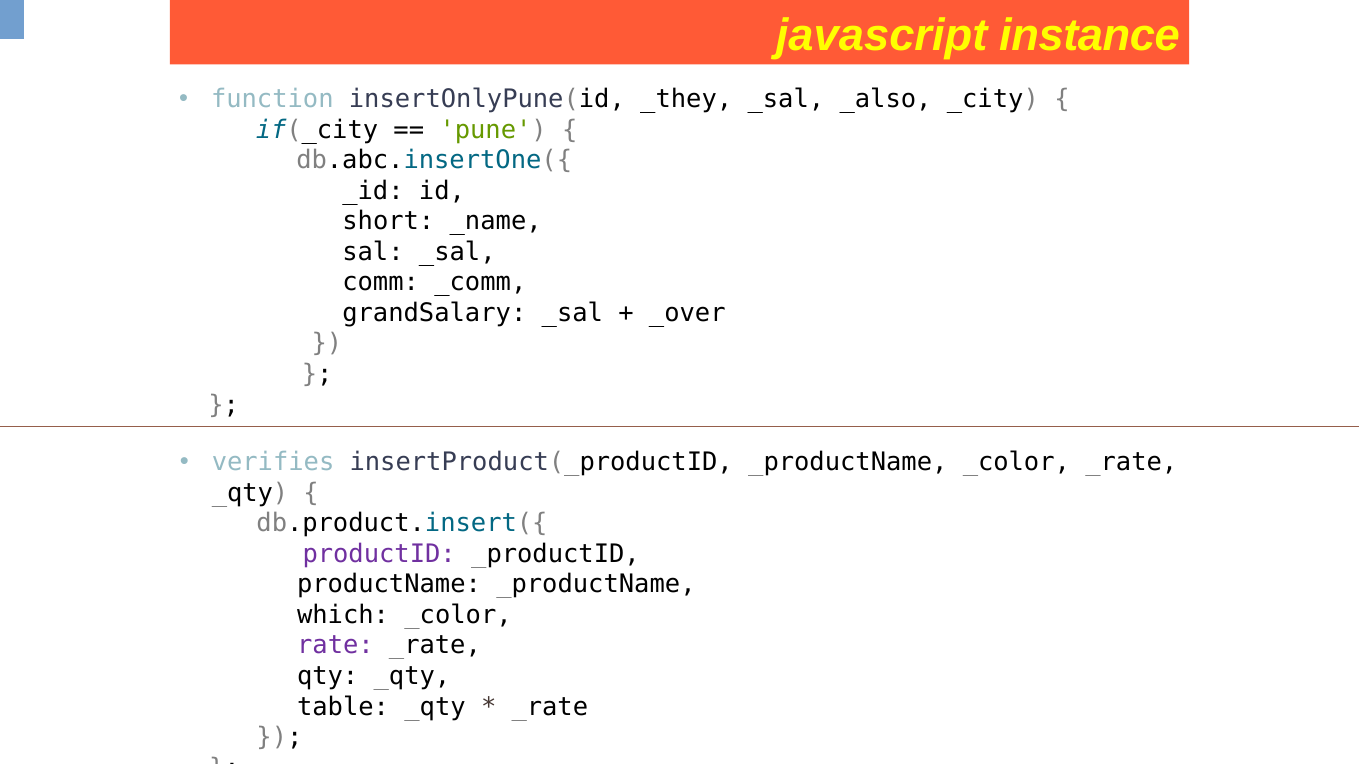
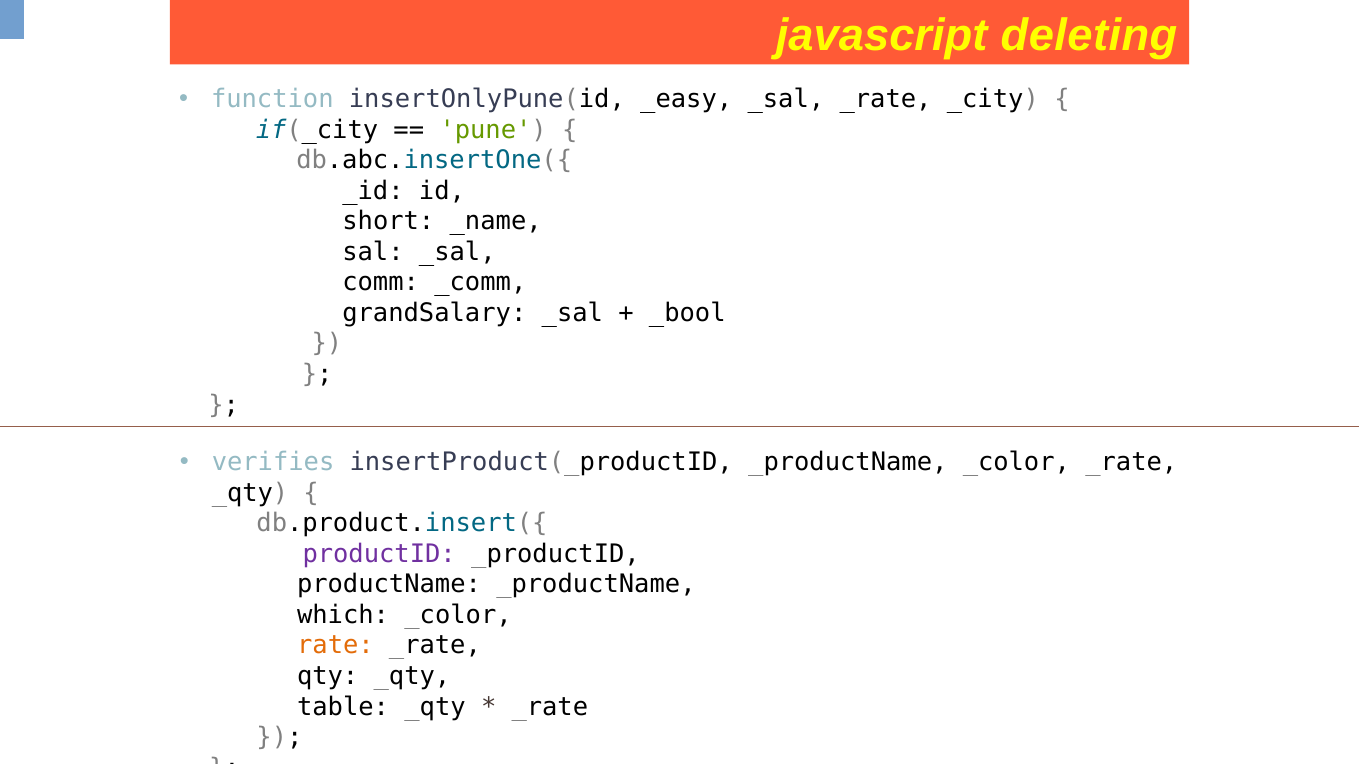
instance: instance -> deleting (1089, 35)
_they: _they -> _easy (686, 99)
_sal _also: _also -> _rate (886, 99)
_over: _over -> _bool (687, 313)
rate colour: purple -> orange (335, 646)
